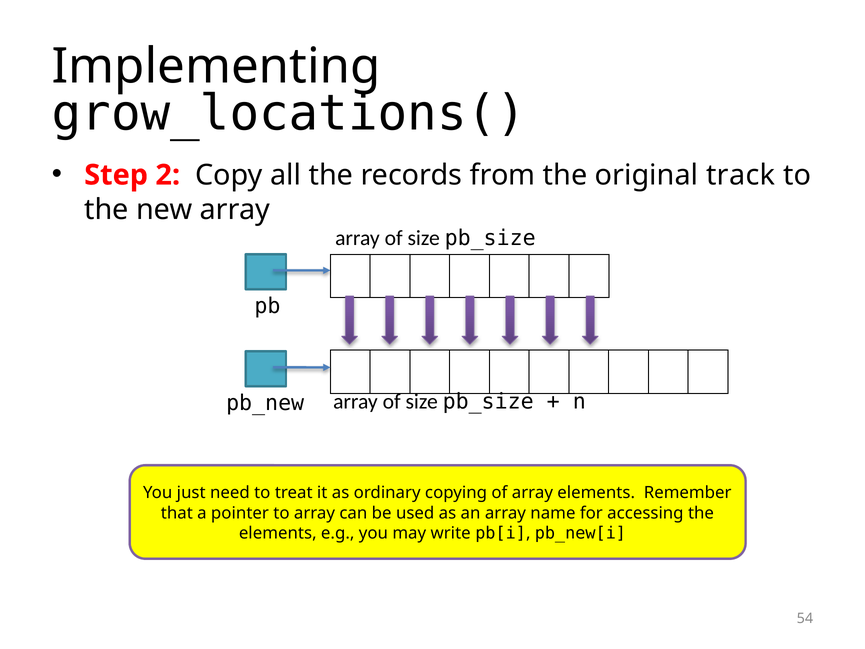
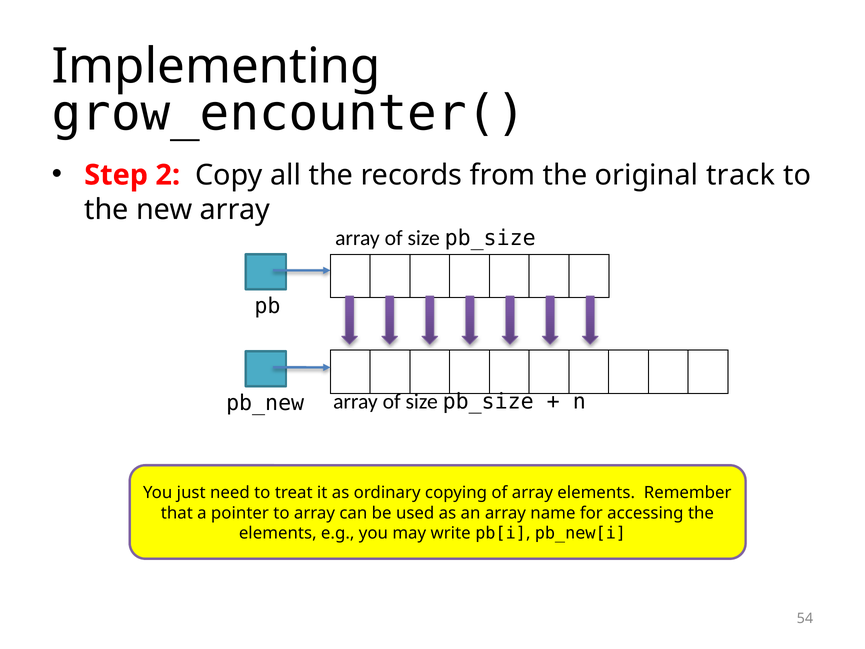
grow_locations(: grow_locations( -> grow_encounter( (289, 113)
